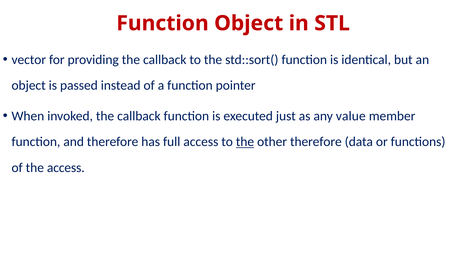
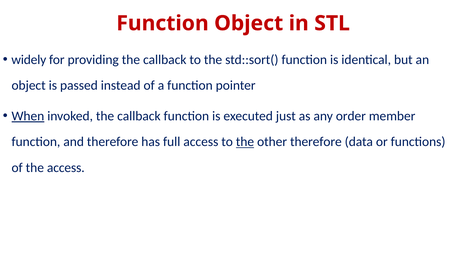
vector: vector -> widely (29, 60)
When underline: none -> present (28, 116)
value: value -> order (351, 116)
